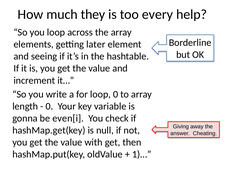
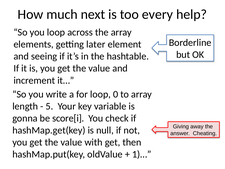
they: they -> next (93, 14)
0: 0 -> 5 (49, 106)
even[i: even[i -> score[i (68, 118)
